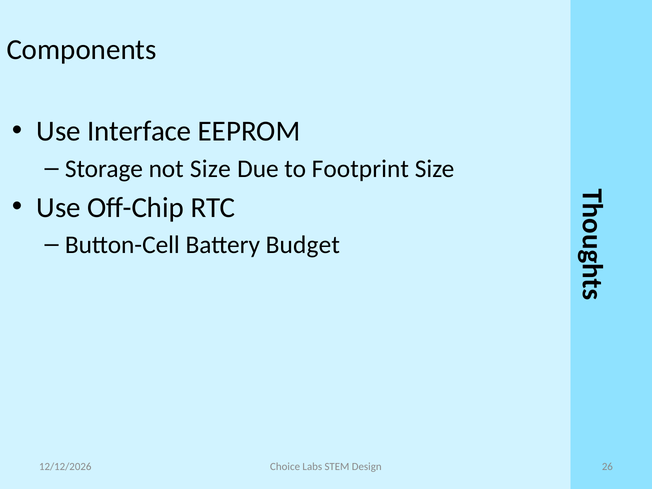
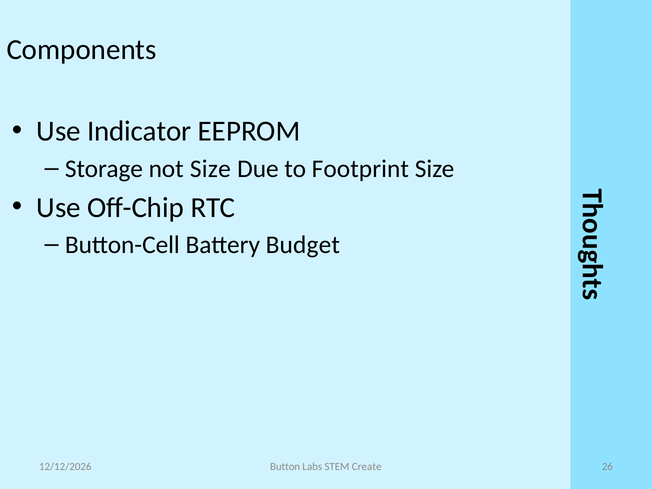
Interface: Interface -> Indicator (139, 131)
Choice: Choice -> Button (285, 467)
Design: Design -> Create (367, 467)
